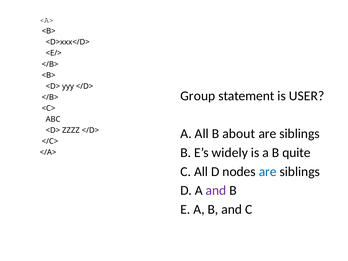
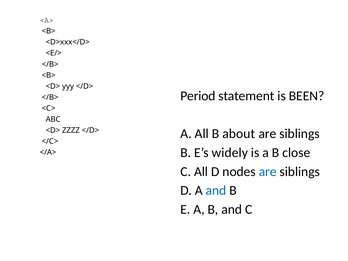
Group: Group -> Period (198, 96)
USER: USER -> BEEN (307, 96)
quite: quite -> close (296, 153)
and colour: purple -> blue (216, 190)
